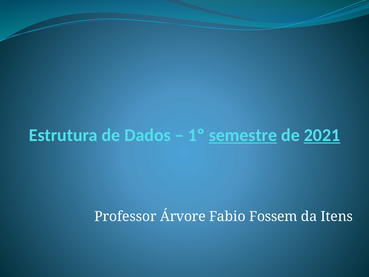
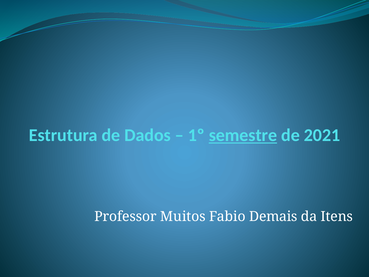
2021 underline: present -> none (322, 135)
Árvore: Árvore -> Muitos (183, 216)
Fossem: Fossem -> Demais (273, 216)
